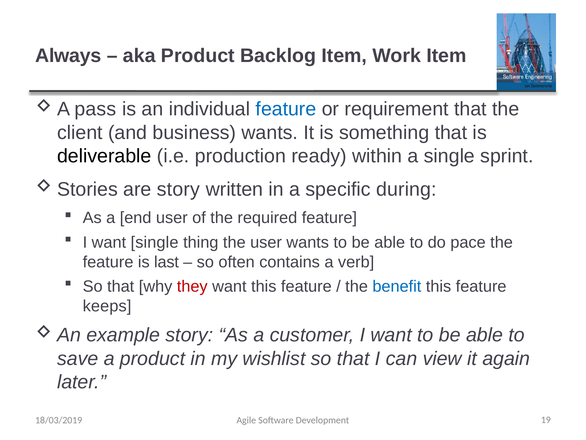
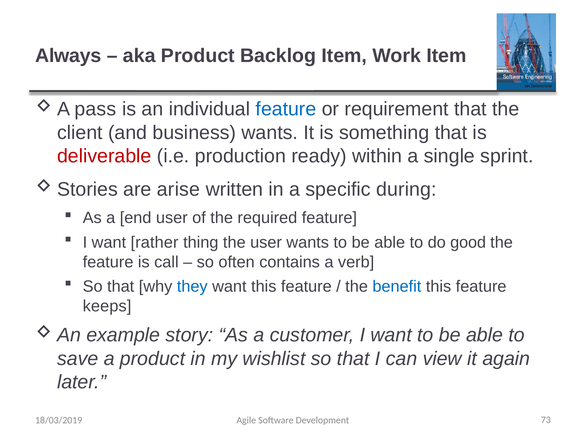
deliverable colour: black -> red (104, 156)
are story: story -> arise (178, 189)
want single: single -> rather (155, 242)
pace: pace -> good (468, 242)
last: last -> call (166, 262)
they colour: red -> blue (192, 286)
19: 19 -> 73 (546, 420)
